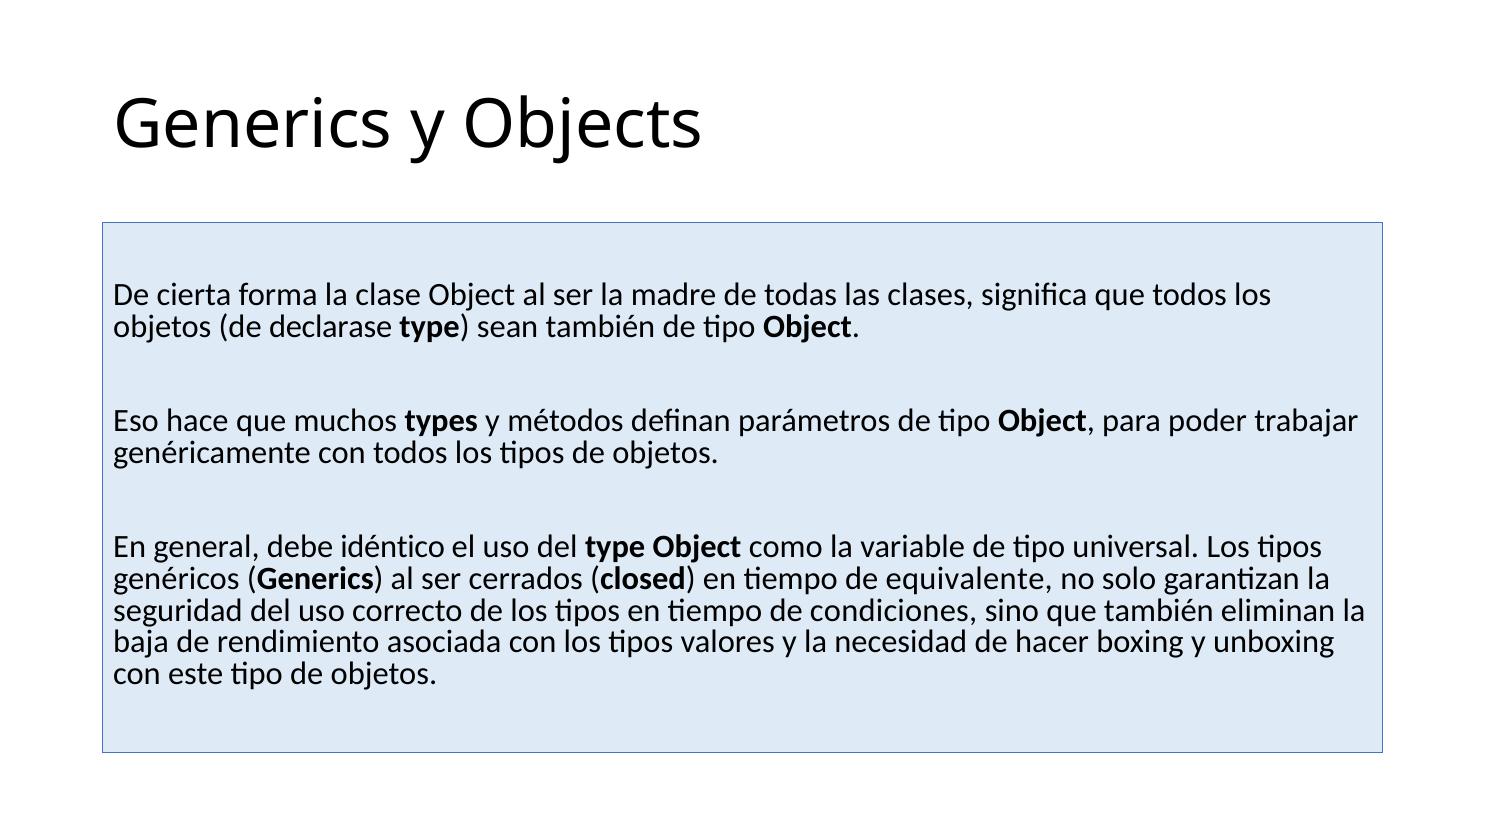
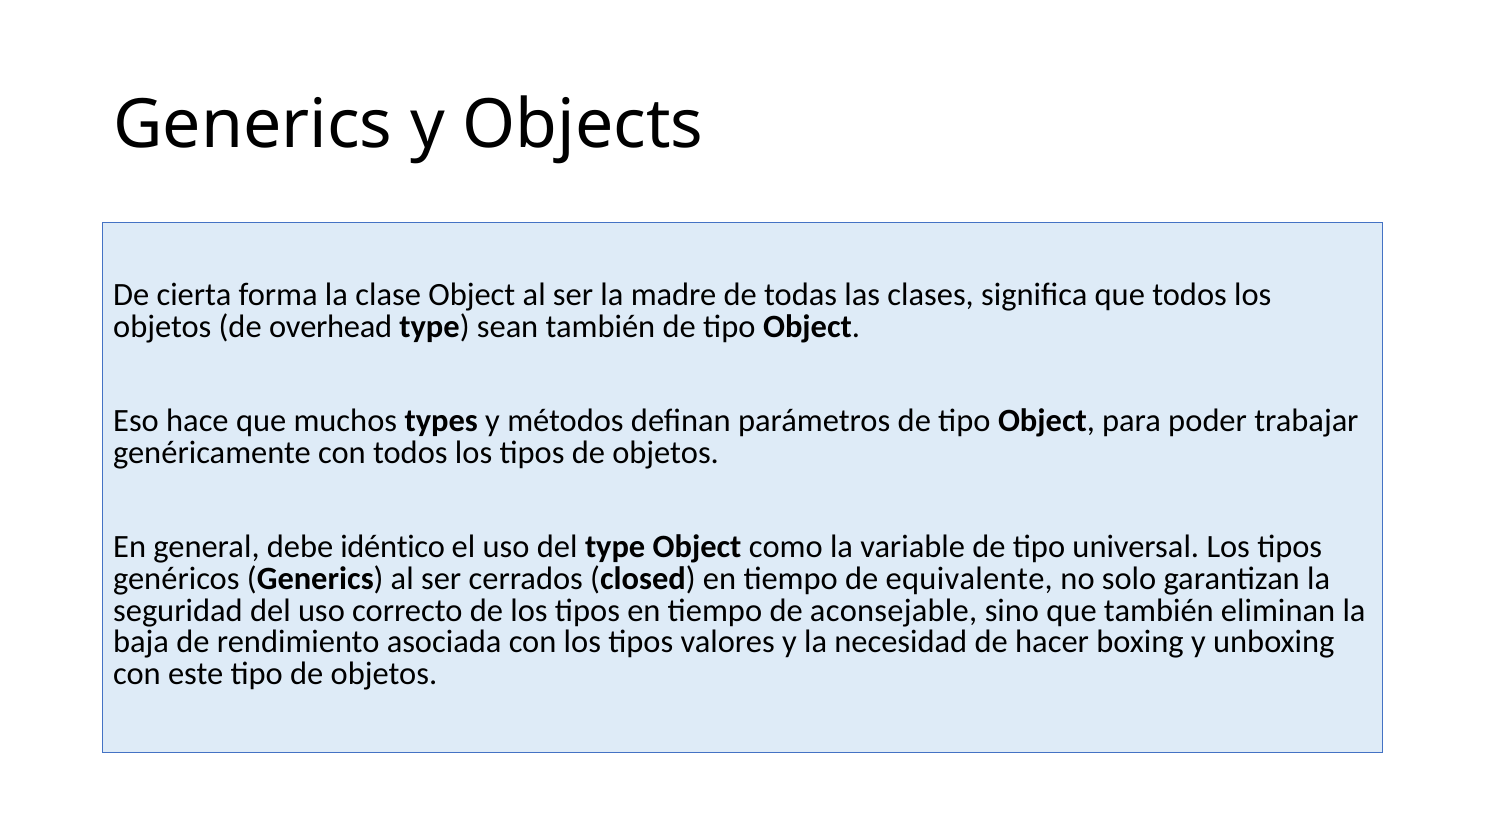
declarase: declarase -> overhead (331, 327)
condiciones: condiciones -> aconsejable (894, 611)
